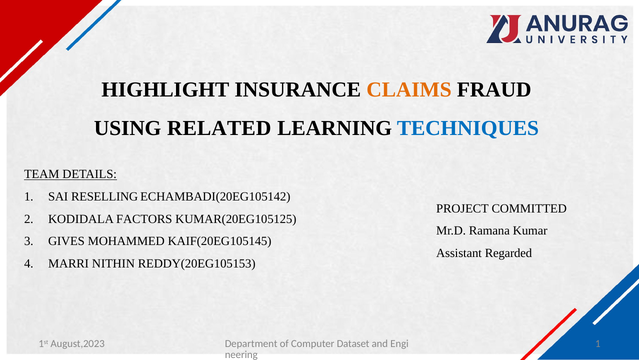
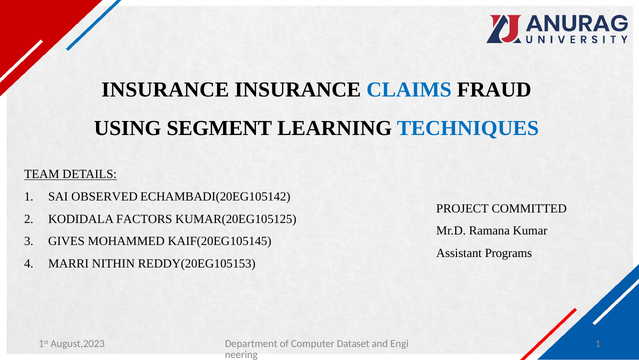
HIGHLIGHT: HIGHLIGHT -> INSURANCE (165, 90)
CLAIMS colour: orange -> blue (409, 90)
RELATED: RELATED -> SEGMENT (219, 128)
RESELLING: RESELLING -> OBSERVED (105, 196)
Regarded: Regarded -> Programs (508, 253)
